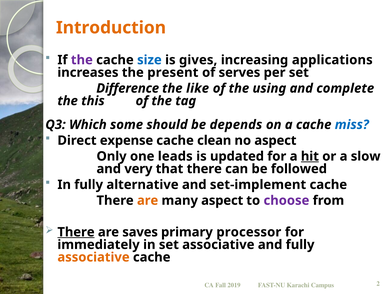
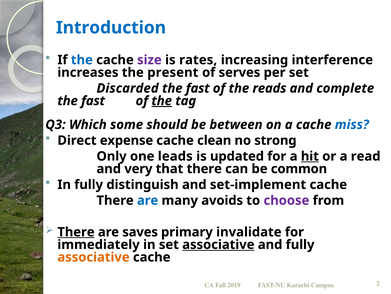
Introduction colour: orange -> blue (111, 28)
the colour: purple -> blue (82, 60)
size colour: blue -> purple (149, 60)
gives: gives -> rates (198, 60)
applications: applications -> interference (332, 60)
Difference: Difference -> Discarded (128, 88)
like: like -> fast (198, 88)
using: using -> reads (269, 88)
this: this -> fast (93, 101)
the underline: none -> present (162, 101)
depends: depends -> between (236, 124)
no aspect: aspect -> strong (275, 140)
slow: slow -> read (366, 156)
followed: followed -> common (299, 168)
alternative: alternative -> distinguish (142, 184)
are colour: orange -> blue (148, 200)
many aspect: aspect -> avoids (222, 200)
processor: processor -> invalidate (249, 232)
associative underline: none -> present (218, 244)
